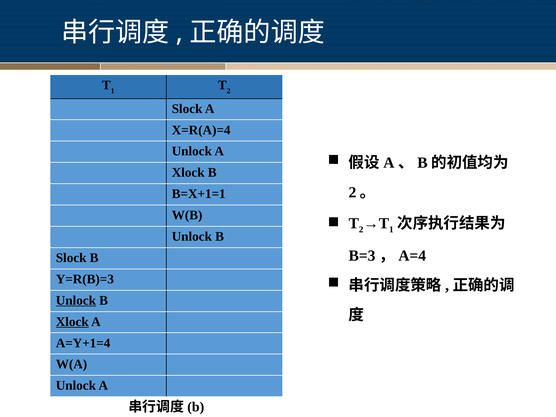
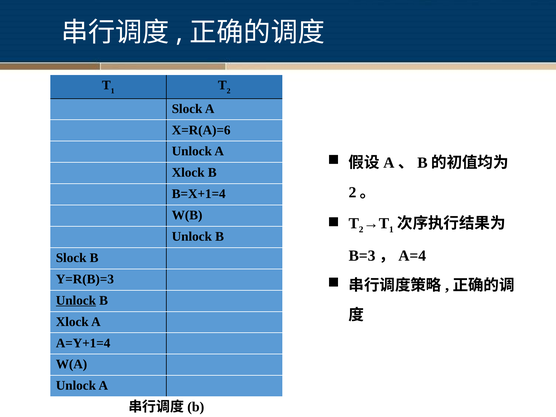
X=R(A)=4: X=R(A)=4 -> X=R(A)=6 (201, 130)
B=X+1=1: B=X+1=1 -> B=X+1=4 (199, 194)
Xlock underline: present -> none (72, 322)
